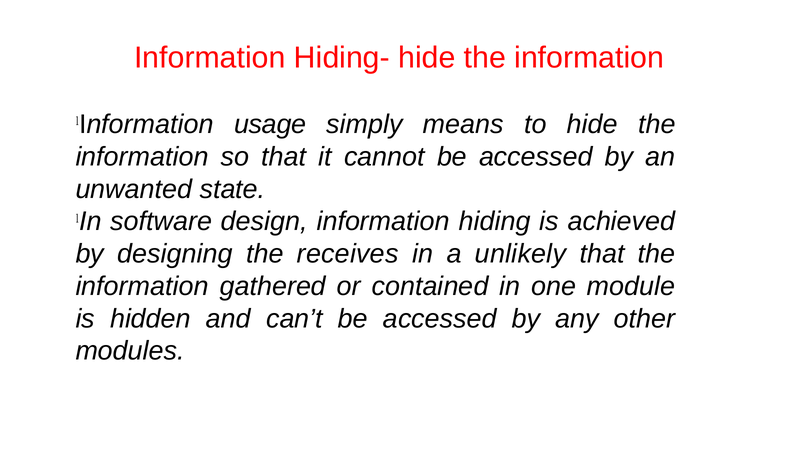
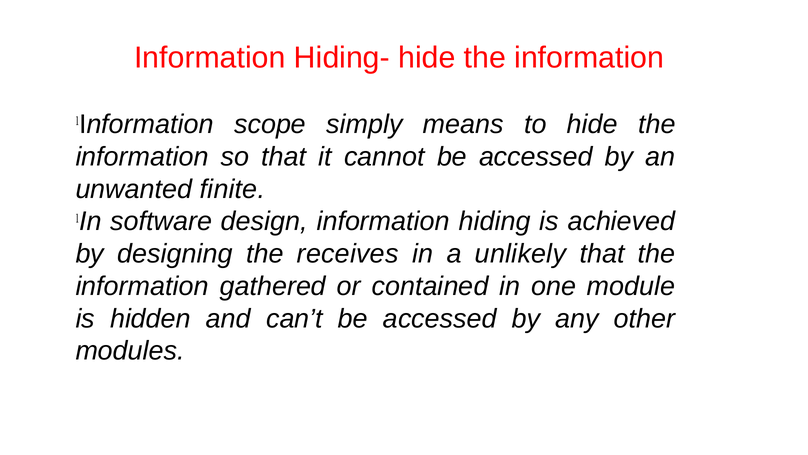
usage: usage -> scope (270, 124)
state: state -> finite (232, 189)
